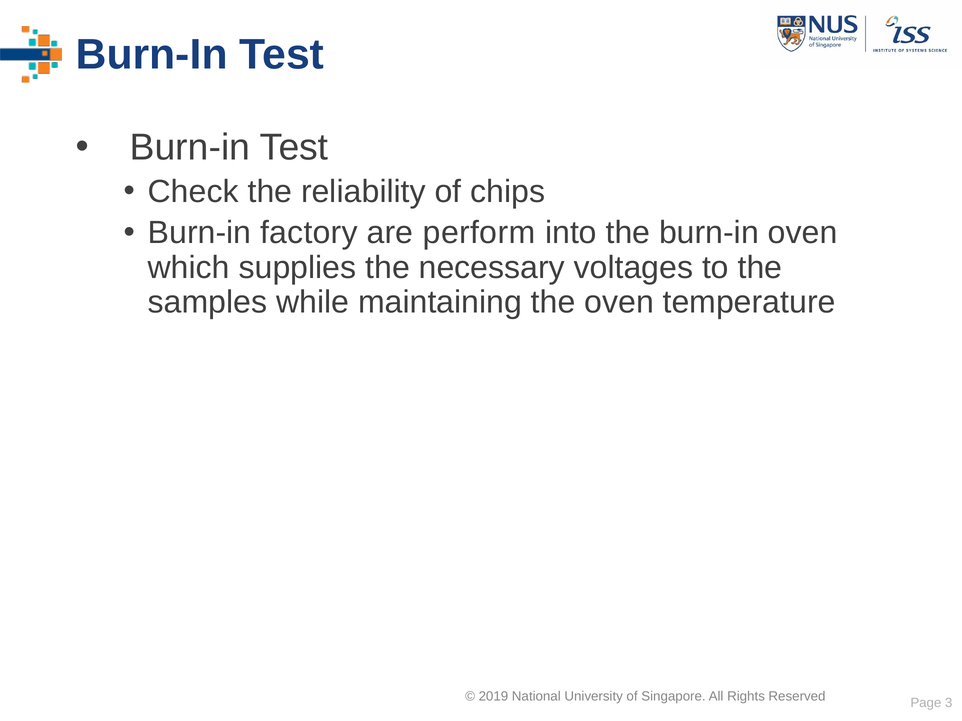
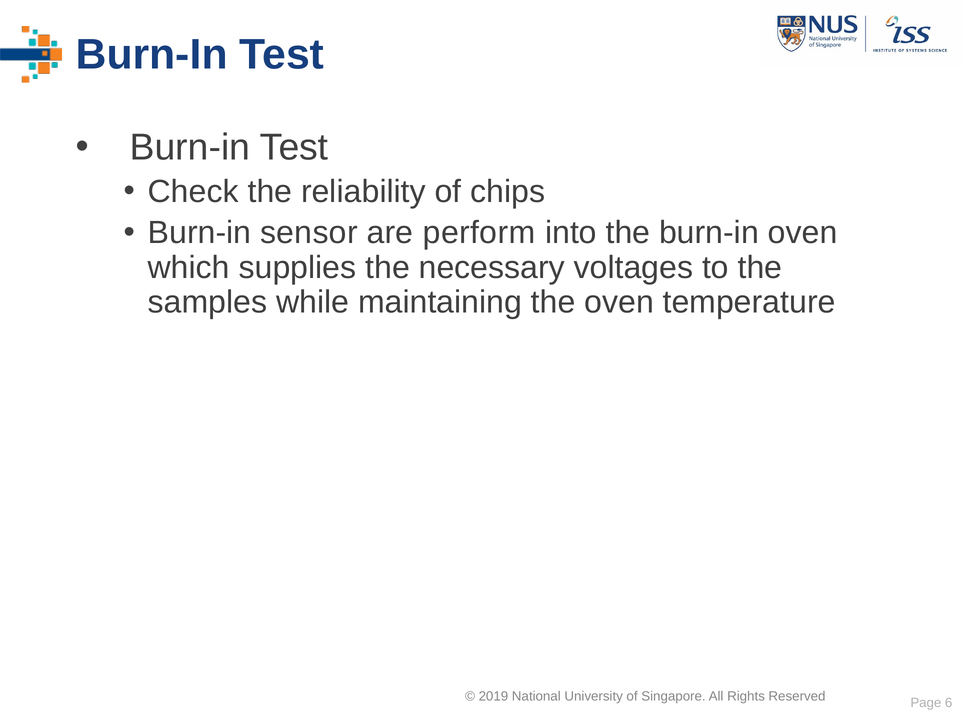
factory: factory -> sensor (309, 233)
3: 3 -> 6 (949, 703)
